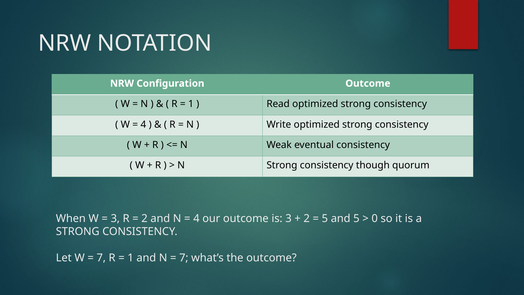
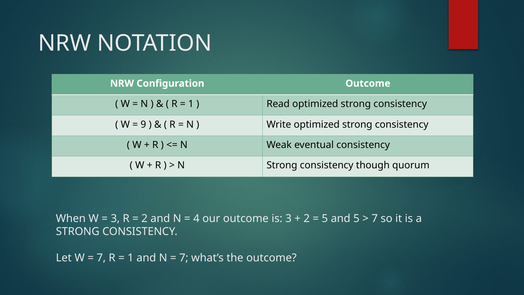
4: 4 -> 9 (143, 124)
0: 0 -> 7 (375, 218)
